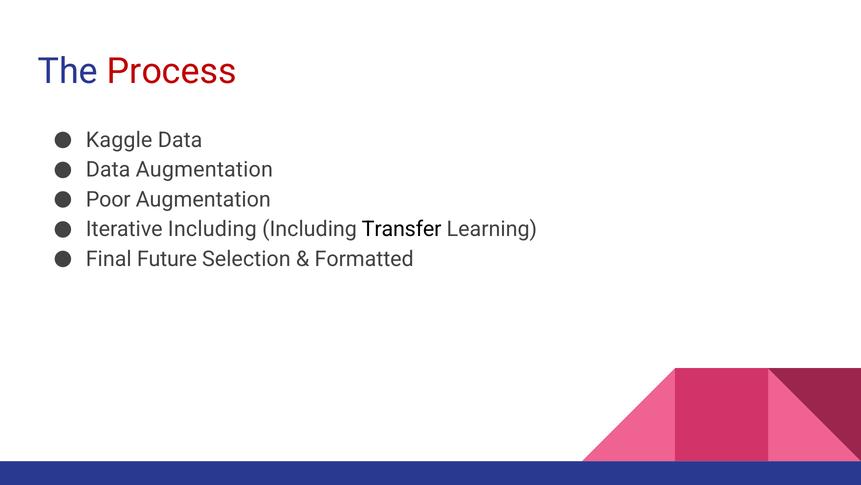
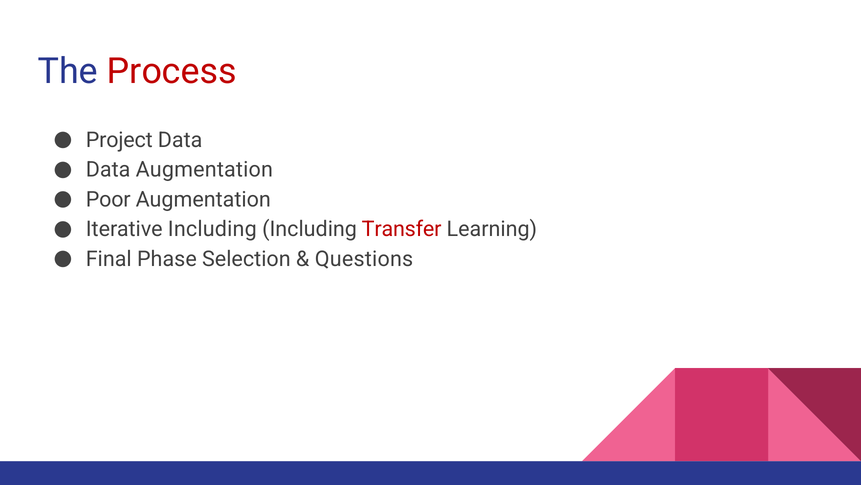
Kaggle: Kaggle -> Project (119, 140)
Transfer colour: black -> red (402, 229)
Future: Future -> Phase (167, 259)
Formatted: Formatted -> Questions (364, 259)
